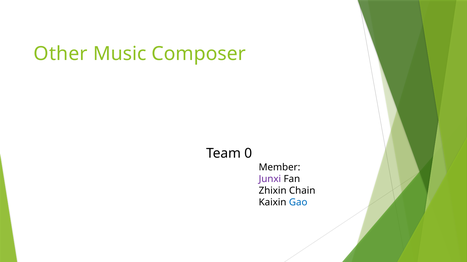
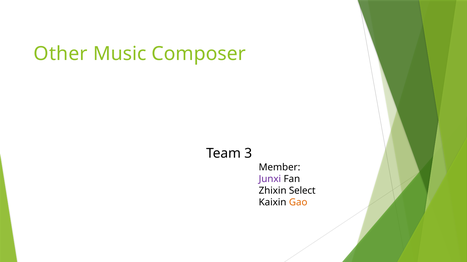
0: 0 -> 3 (248, 154)
Chain: Chain -> Select (302, 191)
Gao colour: blue -> orange (298, 203)
